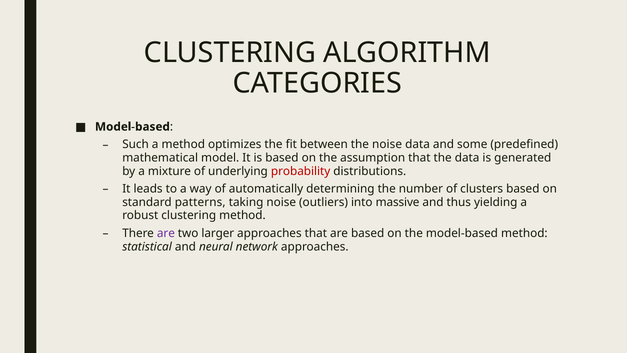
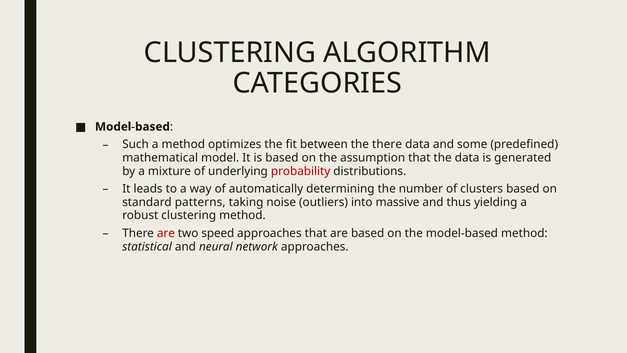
the noise: noise -> there (387, 144)
are colour: purple -> red (166, 233)
larger: larger -> speed (218, 233)
